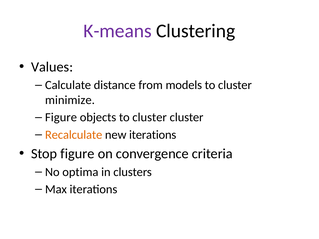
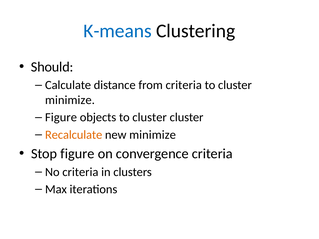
K-means colour: purple -> blue (118, 31)
Values: Values -> Should (52, 67)
from models: models -> criteria (184, 85)
new iterations: iterations -> minimize (153, 135)
No optima: optima -> criteria (80, 172)
